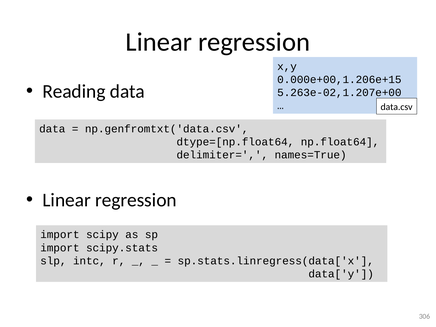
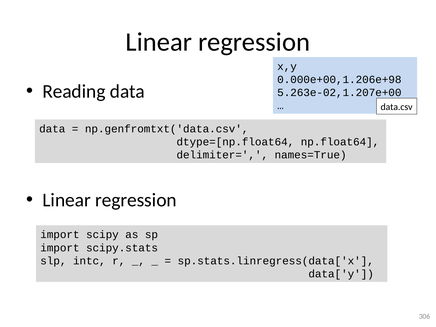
0.000e+00,1.206e+15: 0.000e+00,1.206e+15 -> 0.000e+00,1.206e+98 (339, 80)
